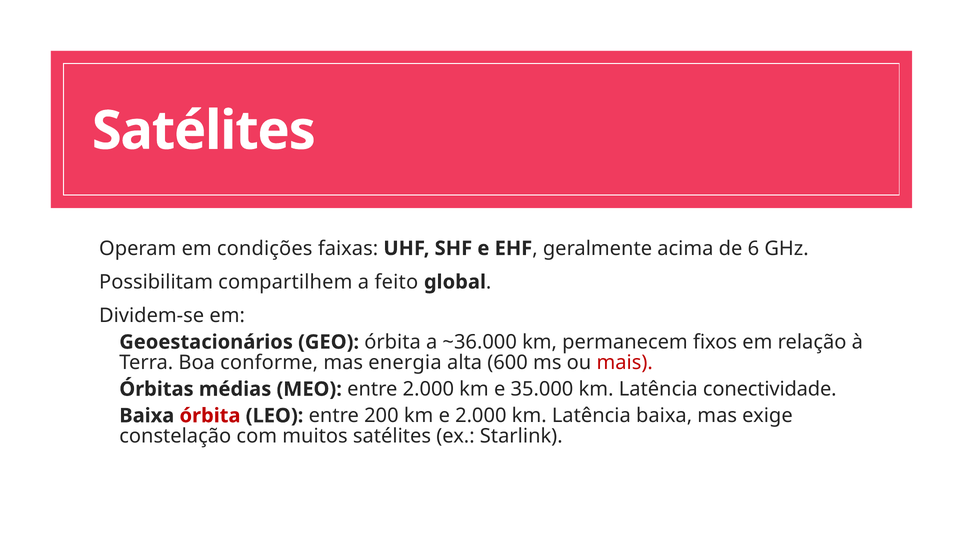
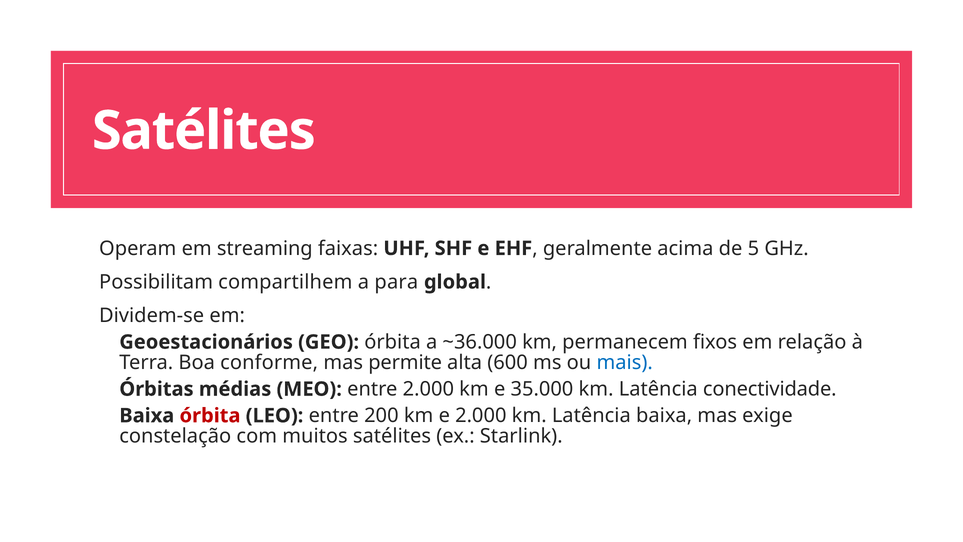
condições: condições -> streaming (265, 248)
6: 6 -> 5 (753, 248)
feito: feito -> para (396, 282)
energia: energia -> permite (405, 362)
mais colour: red -> blue (625, 362)
